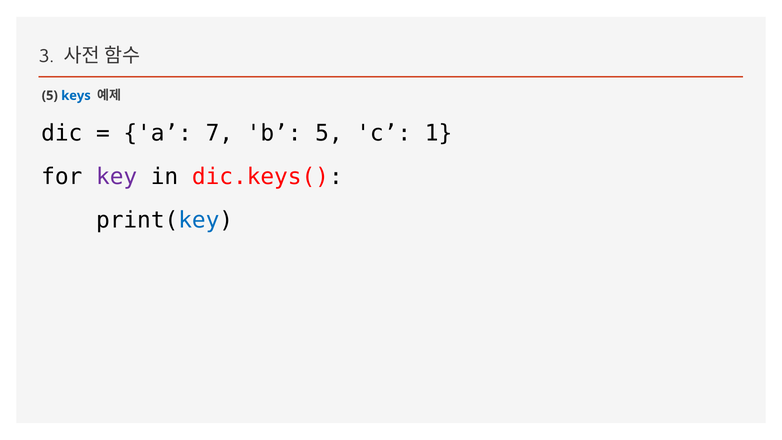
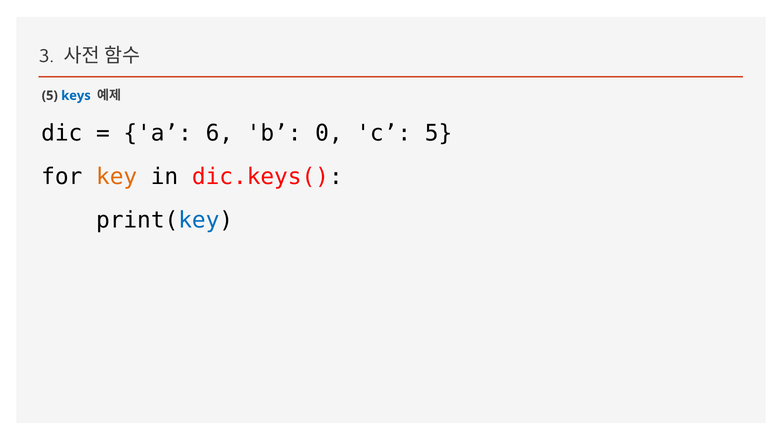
7: 7 -> 6 (219, 133)
b 5: 5 -> 0 (329, 133)
c 1: 1 -> 5 (439, 133)
key colour: purple -> orange (117, 177)
